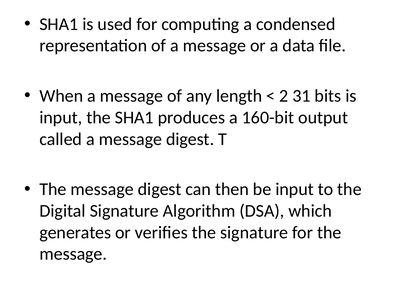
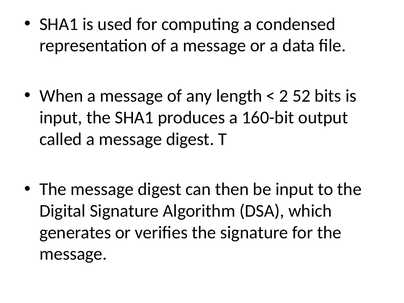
31: 31 -> 52 (301, 96)
